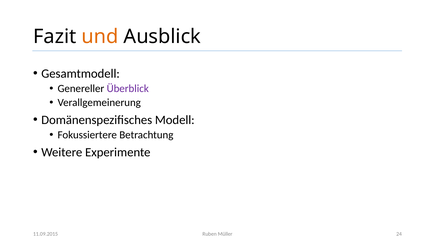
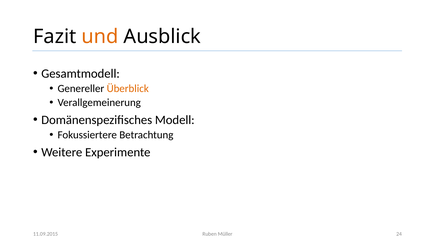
Überblick colour: purple -> orange (128, 89)
